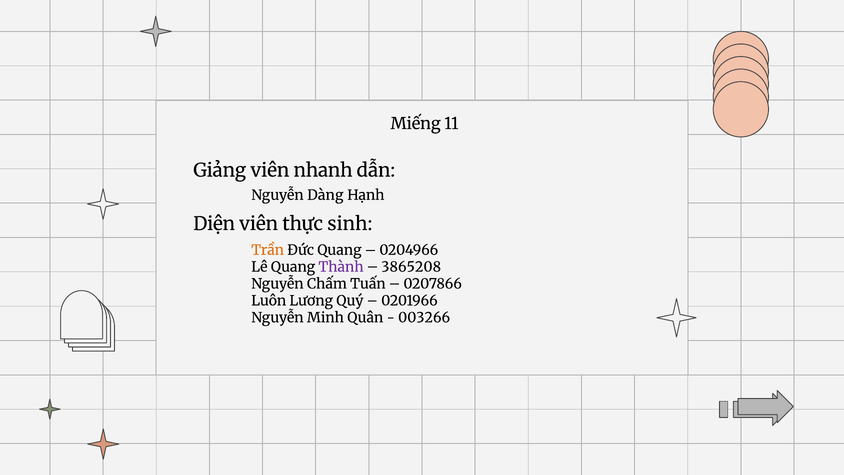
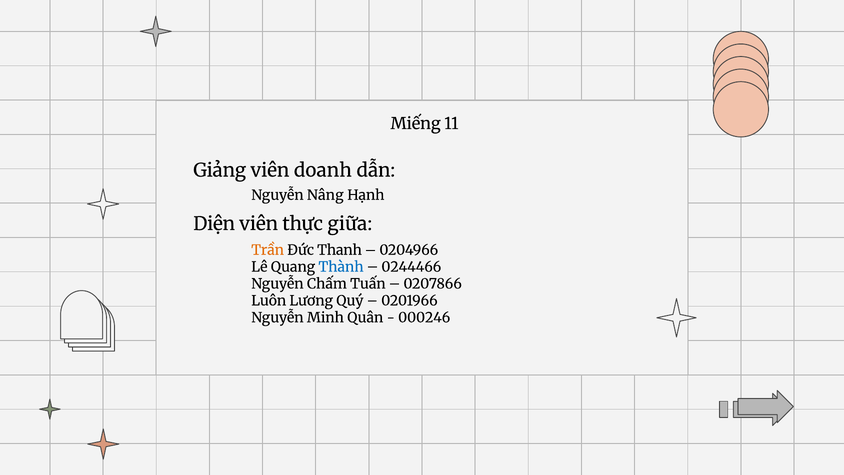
nhanh: nhanh -> doanh (323, 170)
Dàng: Dàng -> Nâng (325, 195)
sinh: sinh -> giữa (350, 224)
Đức Quang: Quang -> Thanh (340, 250)
Thành colour: purple -> blue (341, 267)
3865208: 3865208 -> 0244466 (411, 267)
003266: 003266 -> 000246 (424, 318)
